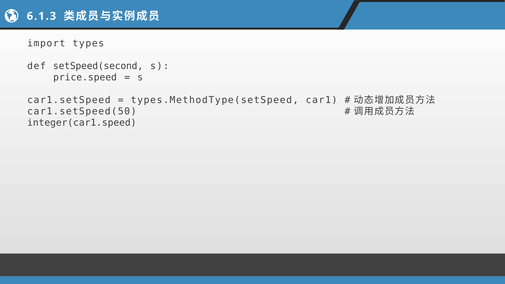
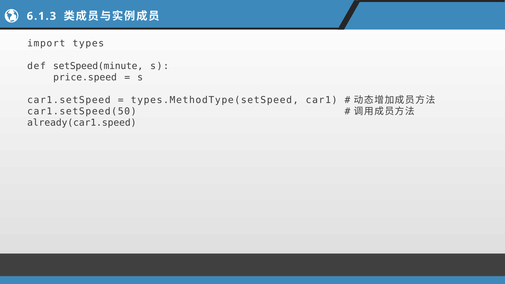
setSpeed(second: setSpeed(second -> setSpeed(minute (98, 66)
integer(car1.speed: integer(car1.speed -> already(car1.speed (82, 123)
